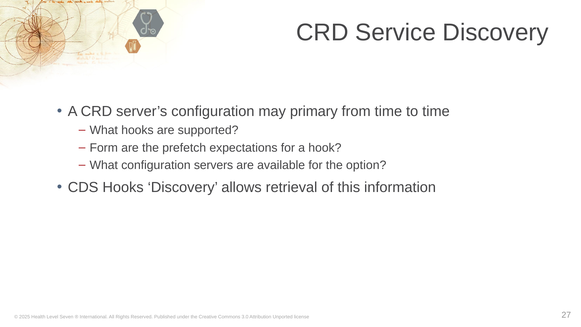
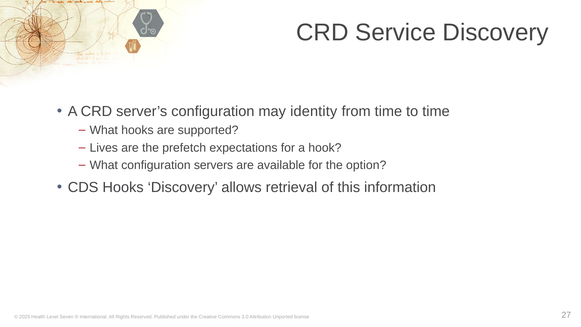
primary: primary -> identity (314, 111)
Form: Form -> Lives (104, 148)
